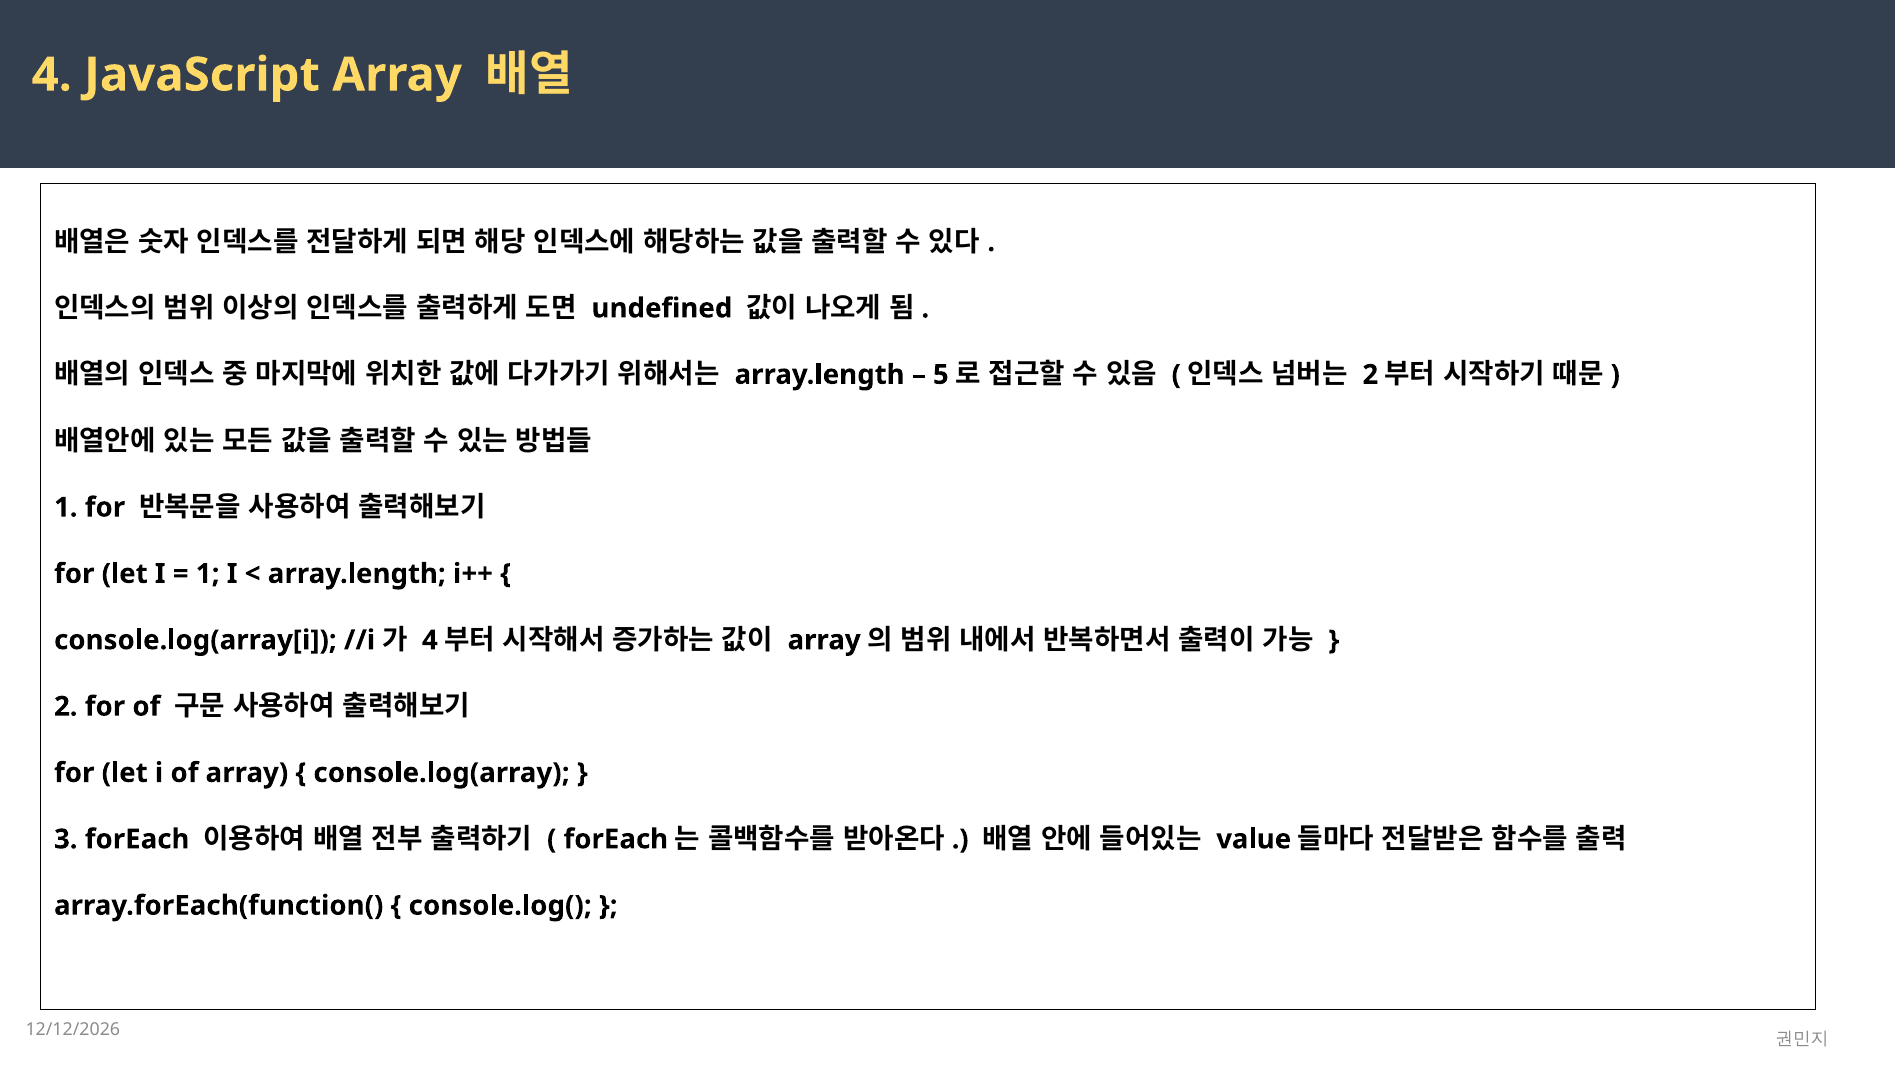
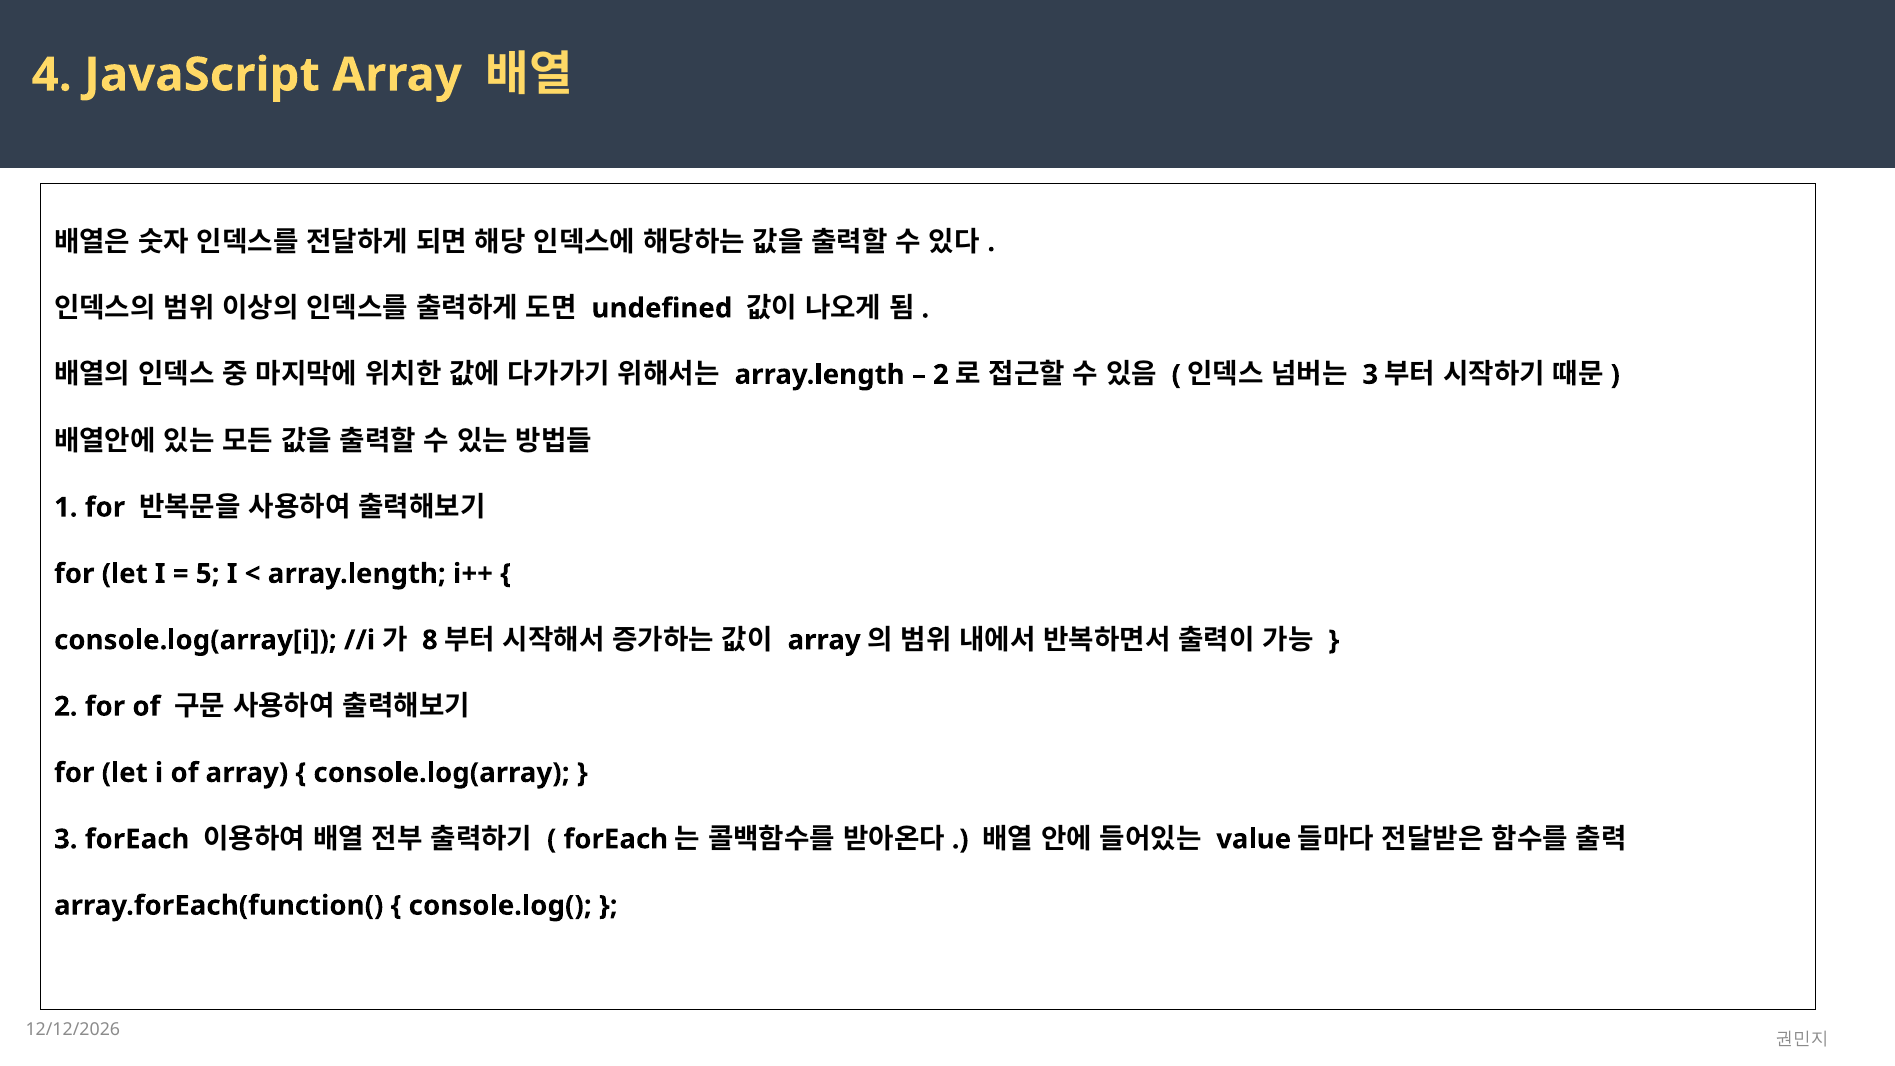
5: 5 -> 2 (941, 375)
2: 2 -> 3 (1370, 375)
1: 1 -> 5 (208, 574)
4: 4 -> 8 (430, 640)
